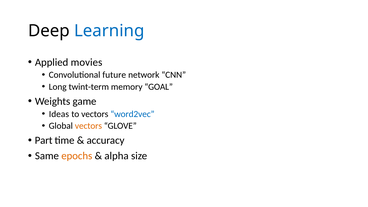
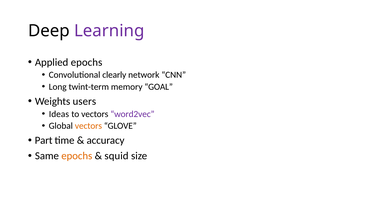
Learning colour: blue -> purple (109, 31)
Applied movies: movies -> epochs (87, 62)
future: future -> clearly (114, 75)
game: game -> users (84, 101)
word2vec colour: blue -> purple (132, 114)
alpha: alpha -> squid (116, 156)
